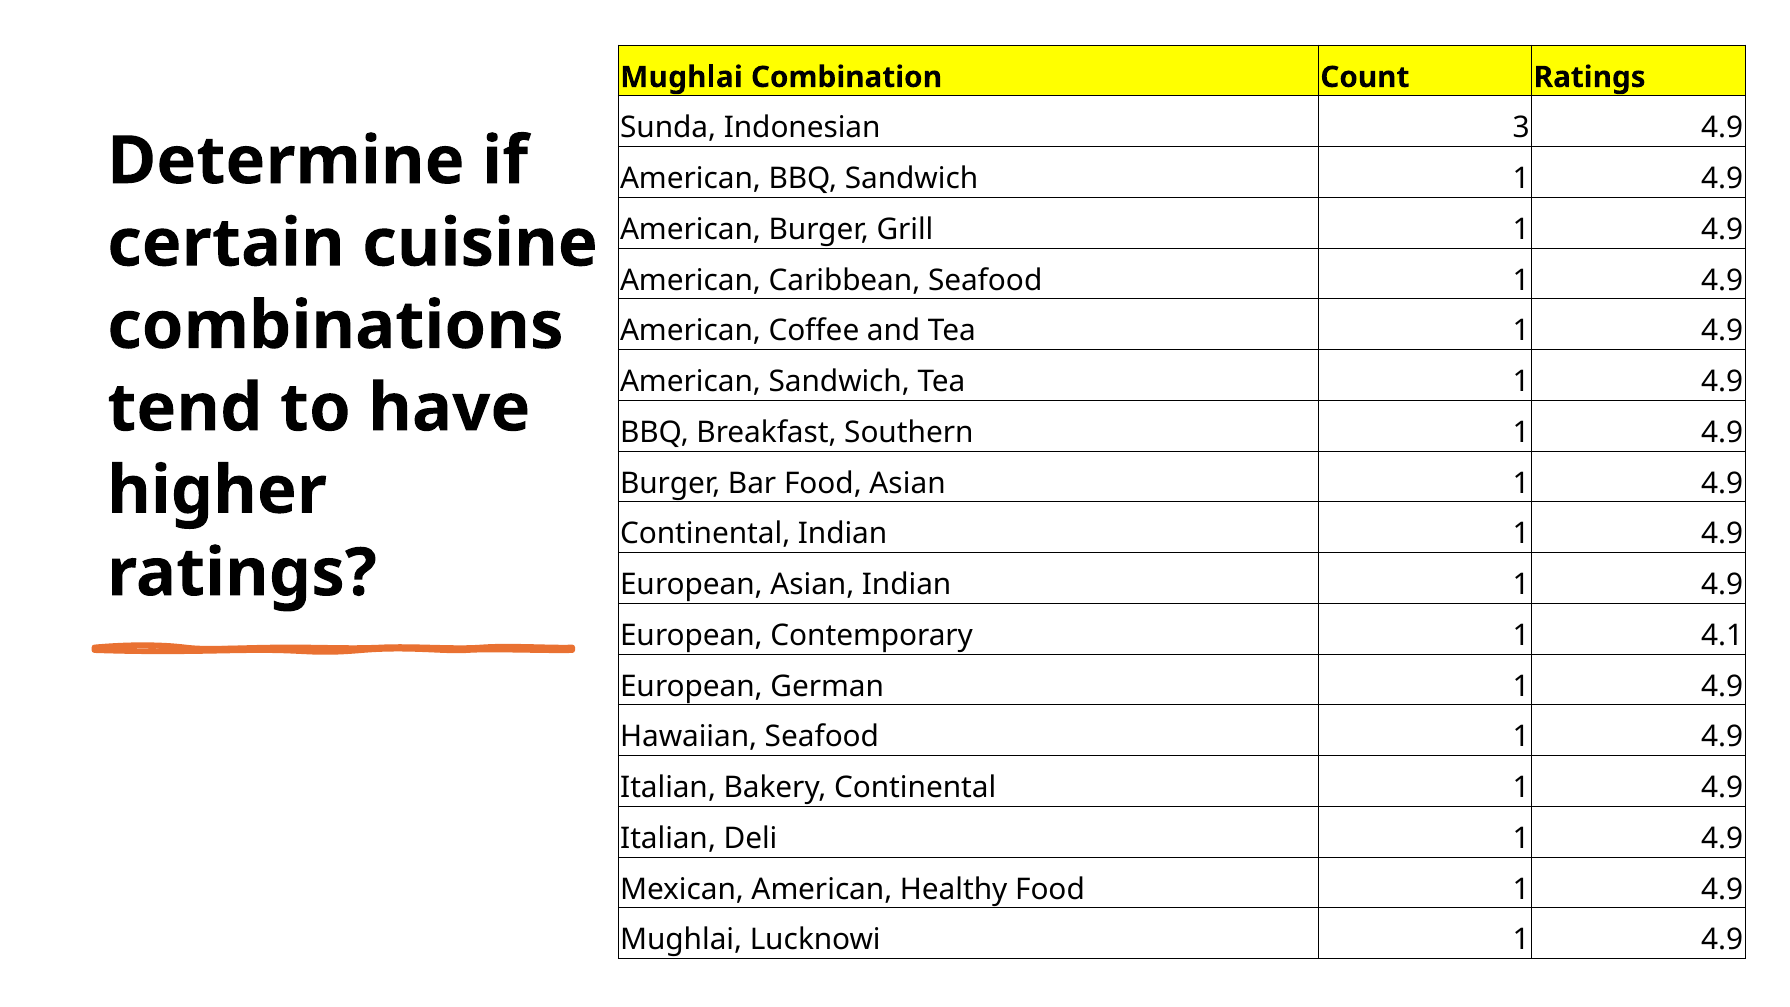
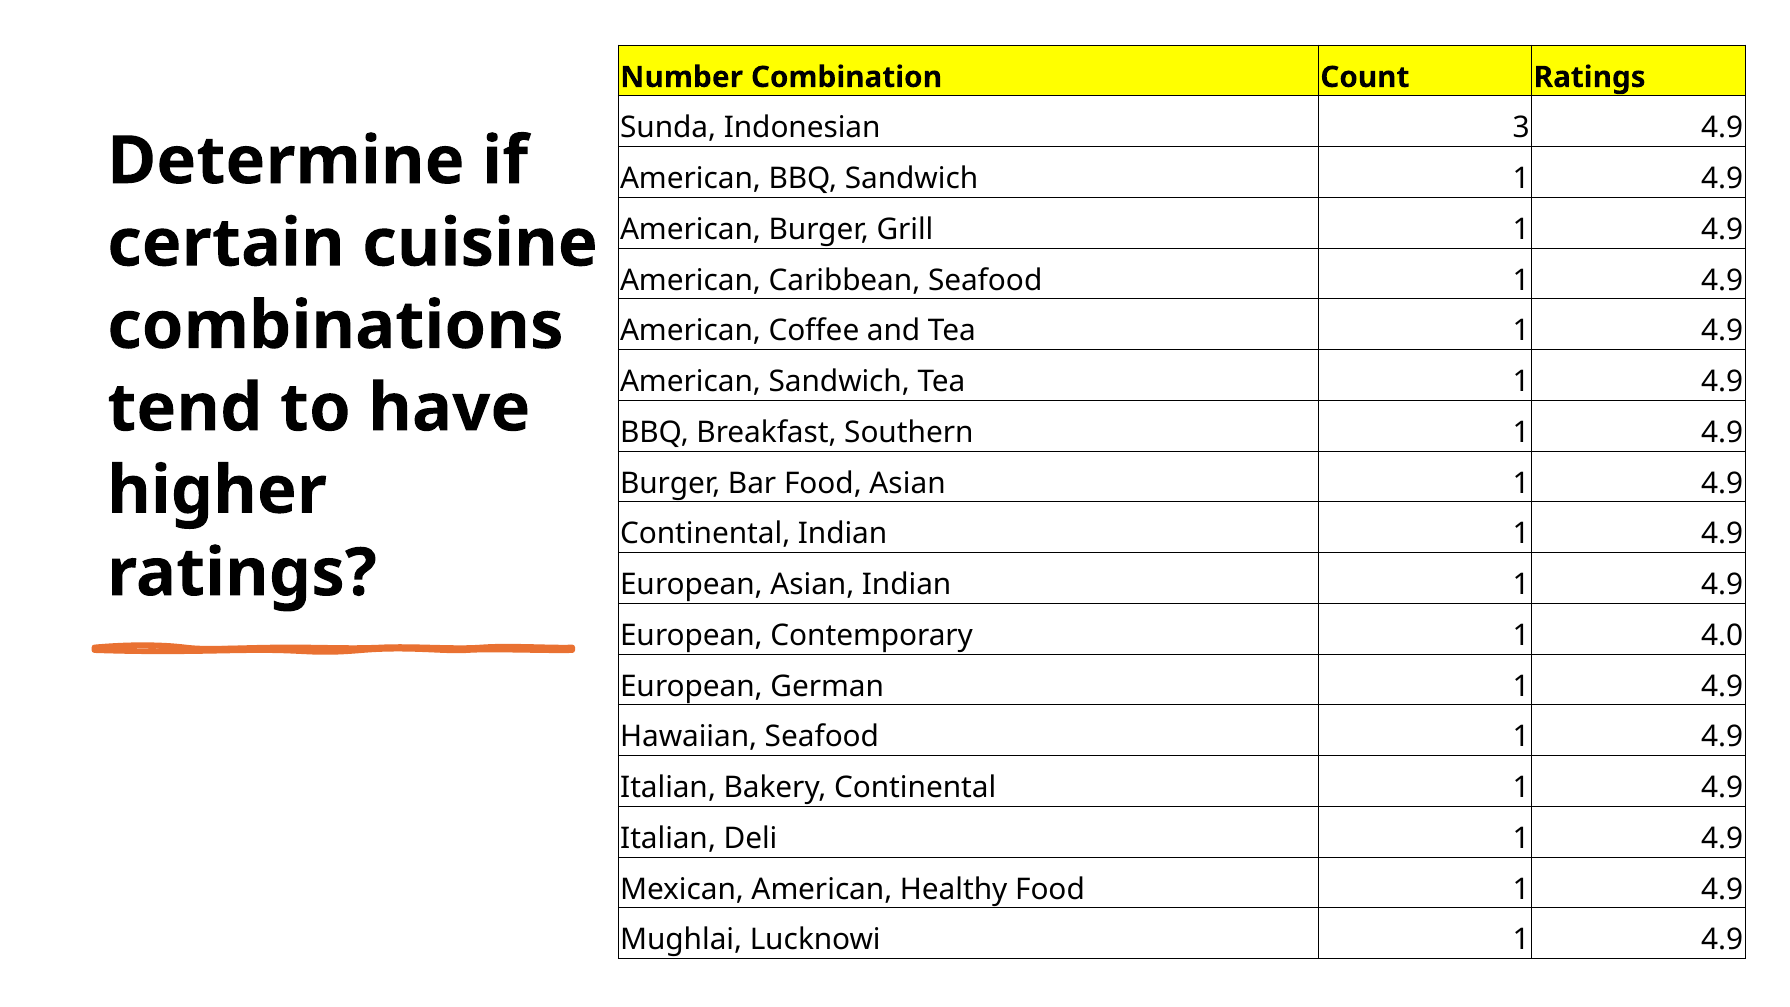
Mughlai: Mughlai -> Number (682, 77)
4.1: 4.1 -> 4.0 (1722, 635)
